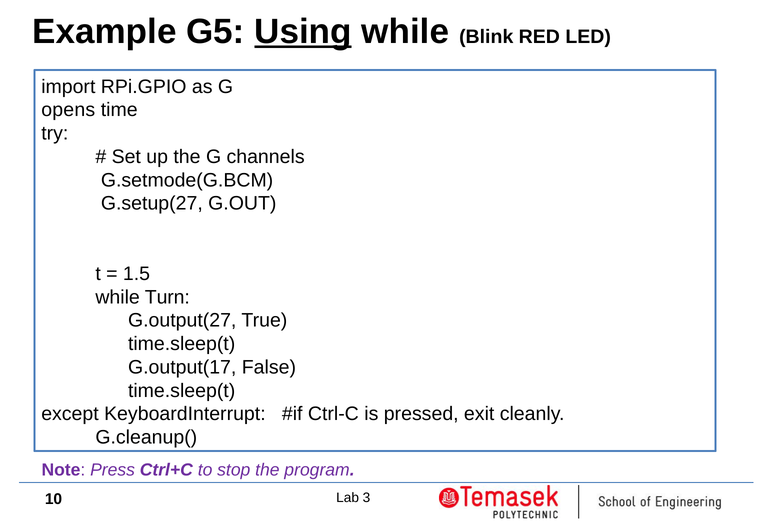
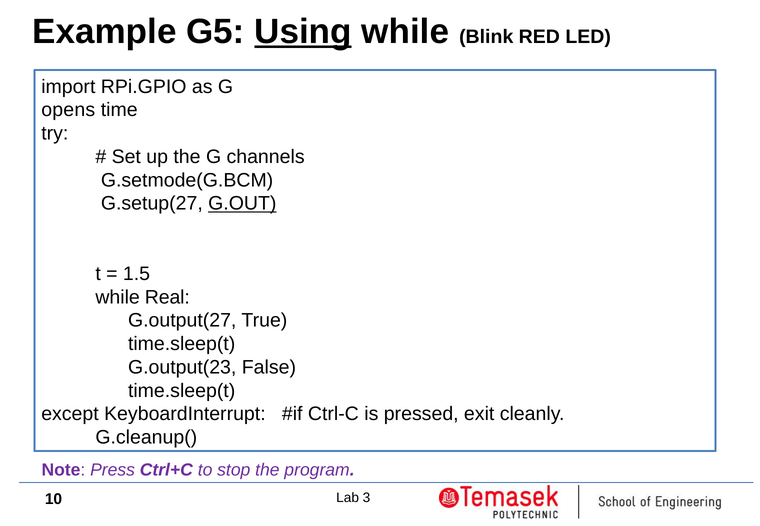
G.OUT underline: none -> present (242, 204)
Turn: Turn -> Real (167, 297)
G.output(17: G.output(17 -> G.output(23 (182, 367)
